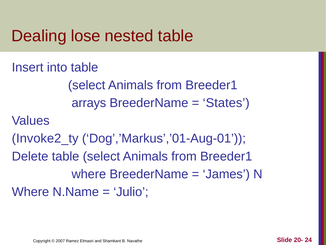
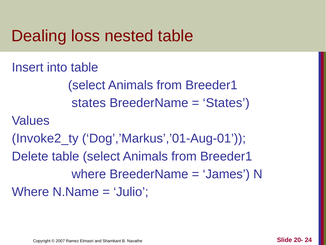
lose: lose -> loss (86, 36)
arrays: arrays -> states (89, 103)
